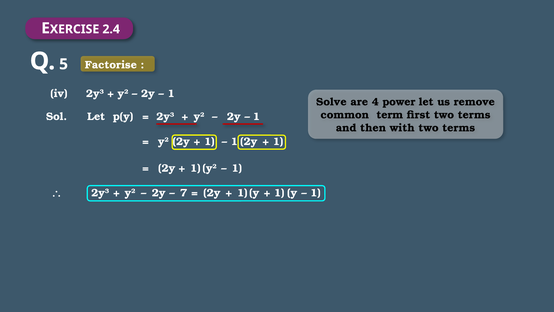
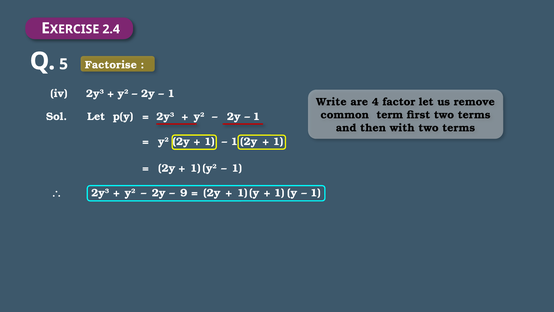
Solve: Solve -> Write (331, 102)
power: power -> factor (399, 102)
7: 7 -> 9 (184, 193)
